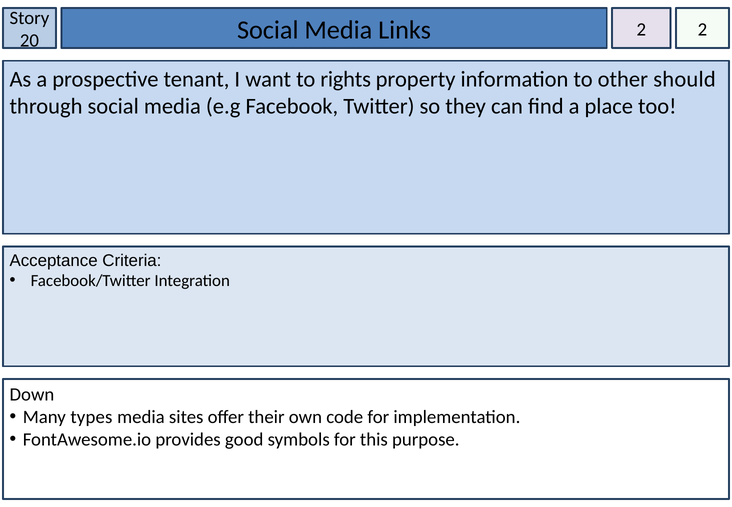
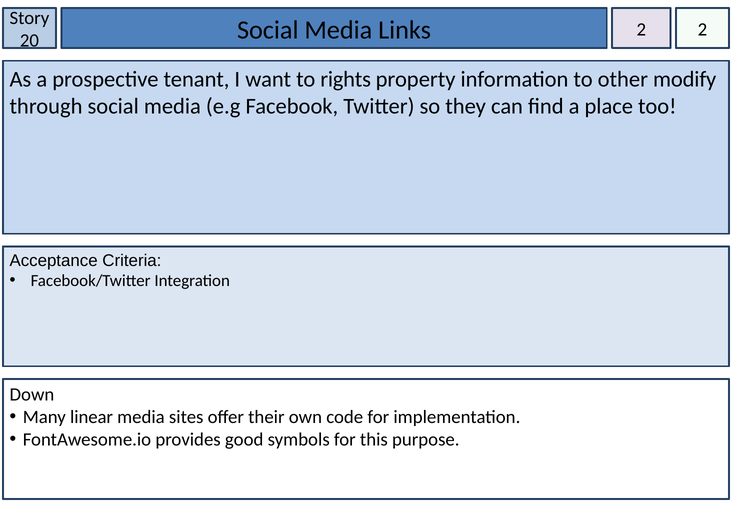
should: should -> modify (685, 79)
types: types -> linear (92, 417)
